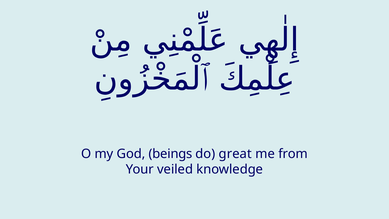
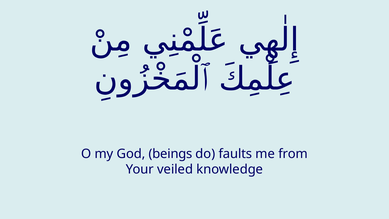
great: great -> faults (235, 154)
